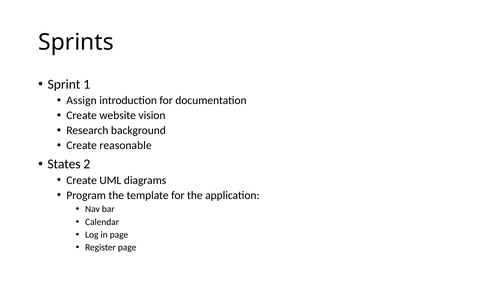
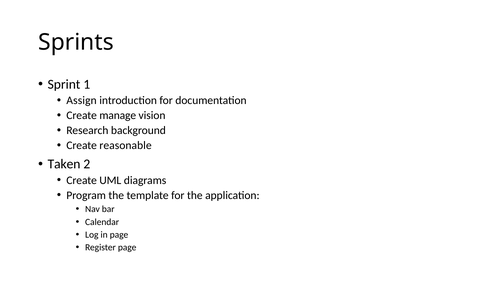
website: website -> manage (118, 115)
States: States -> Taken (64, 164)
